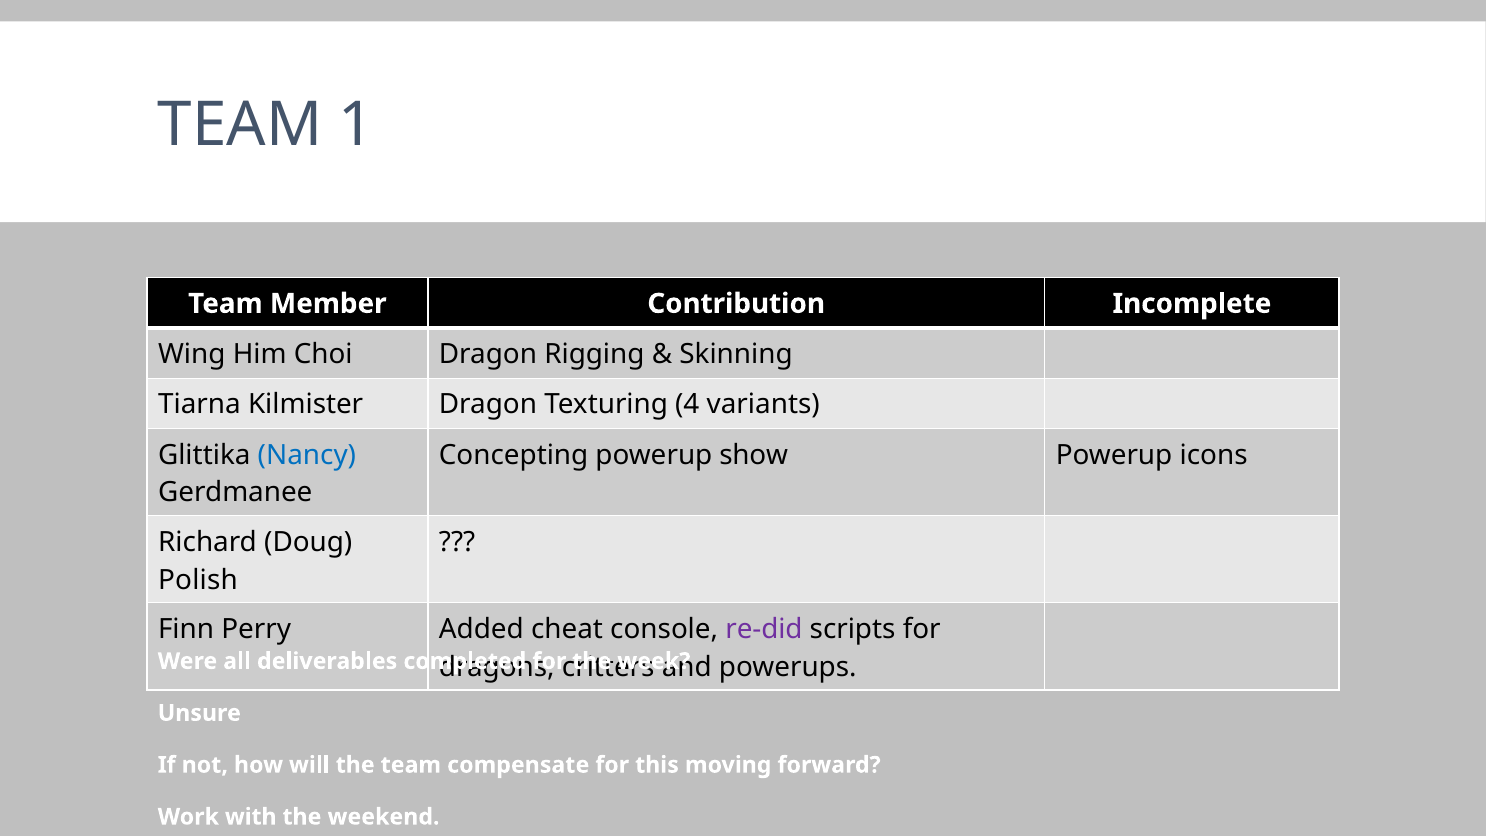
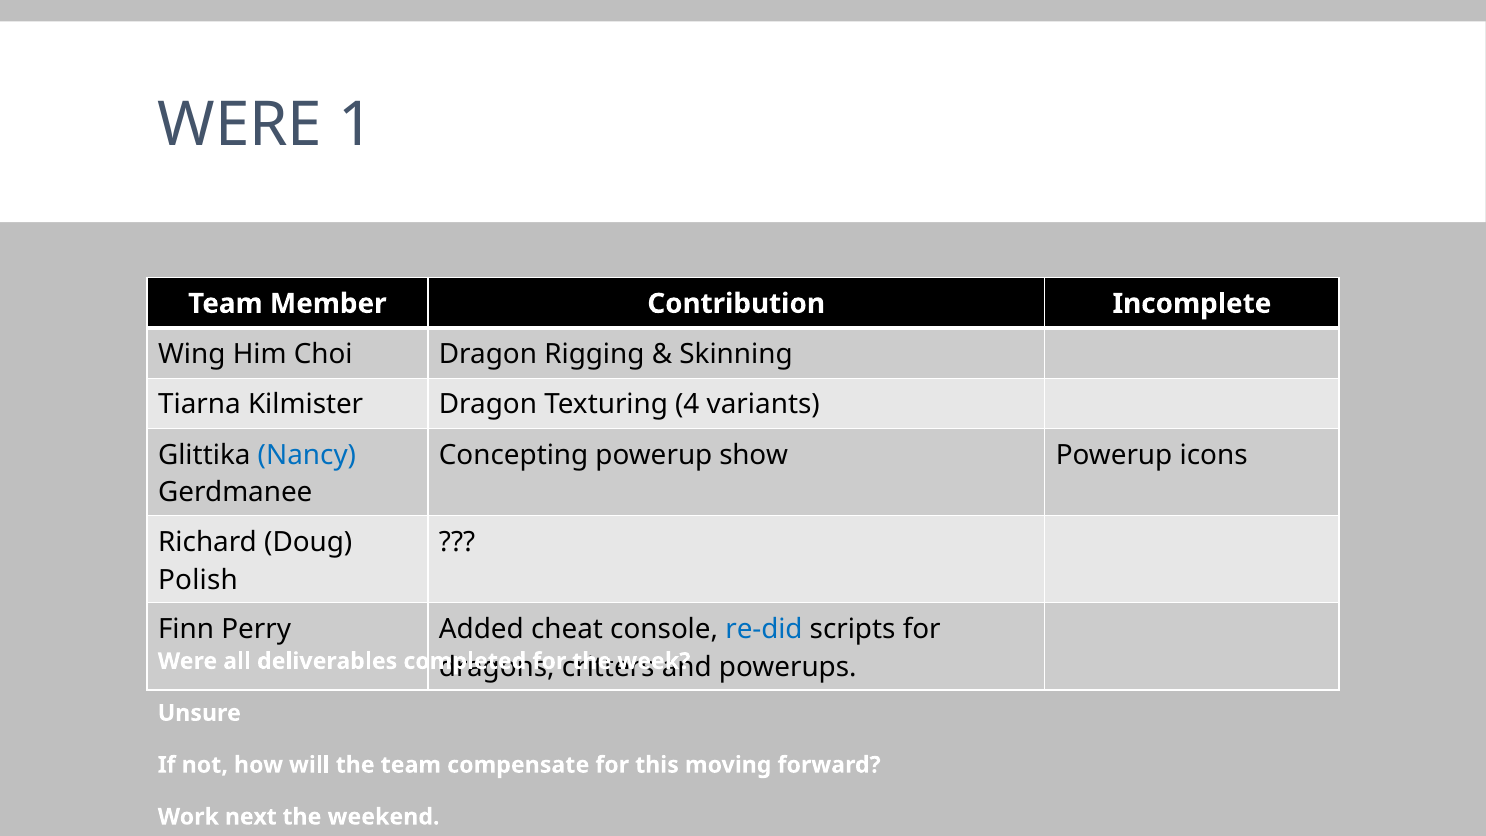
TEAM: TEAM -> WERE (240, 125)
re-did colour: purple -> blue (764, 629)
with: with -> next (251, 817)
